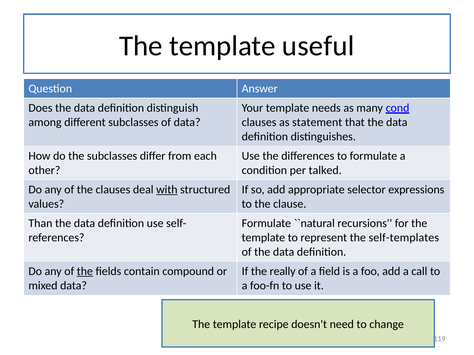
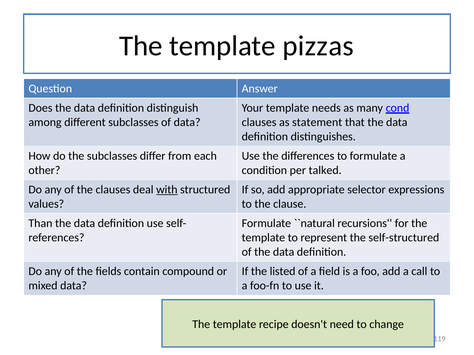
useful: useful -> pizzas (318, 46)
self-templates: self-templates -> self-structured (404, 238)
the underline: present -> none (85, 272)
really: really -> listed (283, 272)
